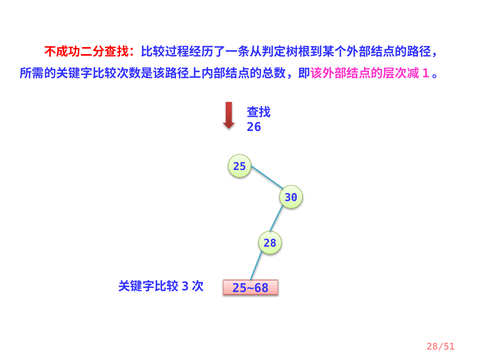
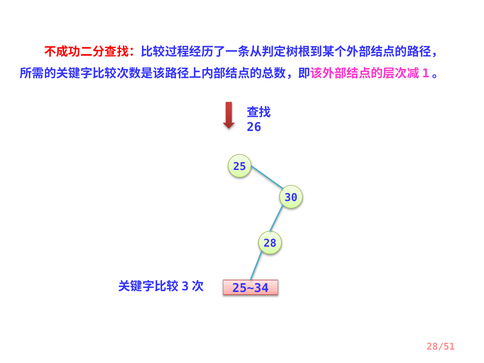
25~68: 25~68 -> 25~34 (251, 288)
